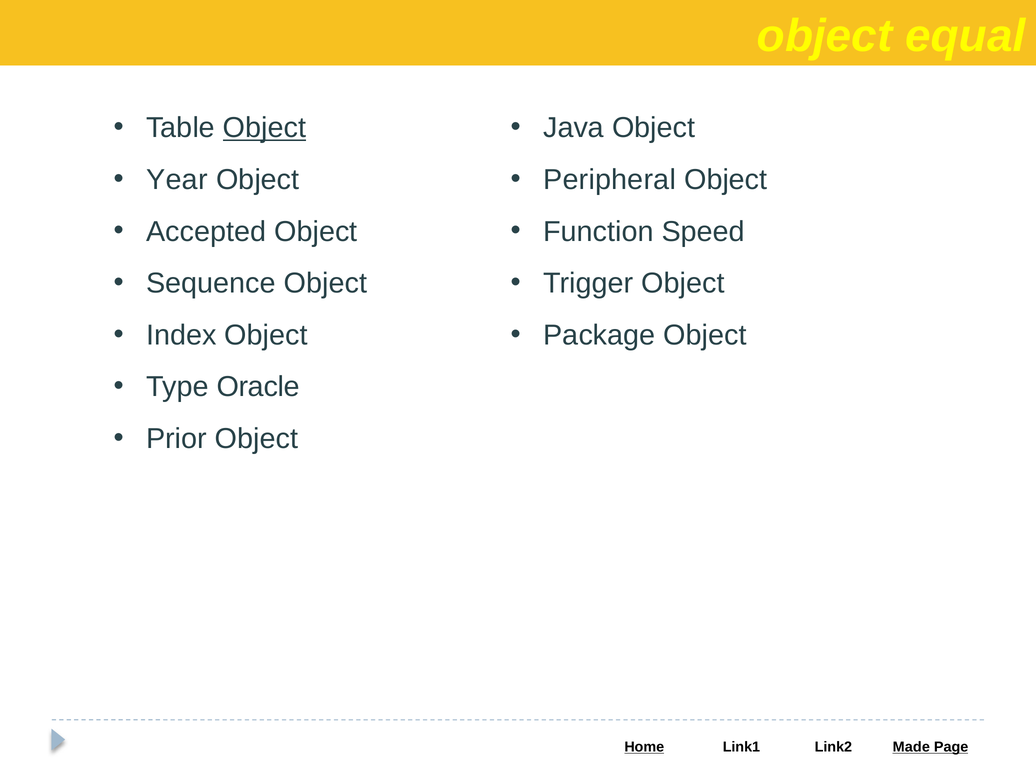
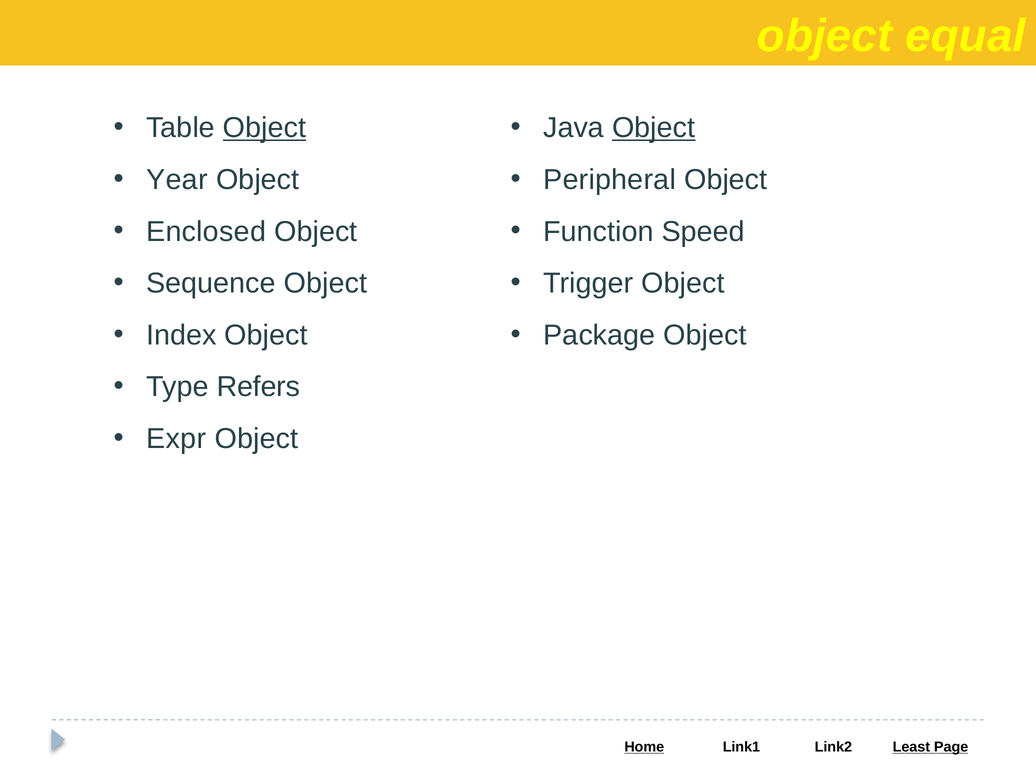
Object underline: none -> present (654, 128)
Accepted: Accepted -> Enclosed (206, 232)
Oracle: Oracle -> Refers (258, 387)
Prior: Prior -> Expr (176, 439)
Made: Made -> Least (911, 747)
